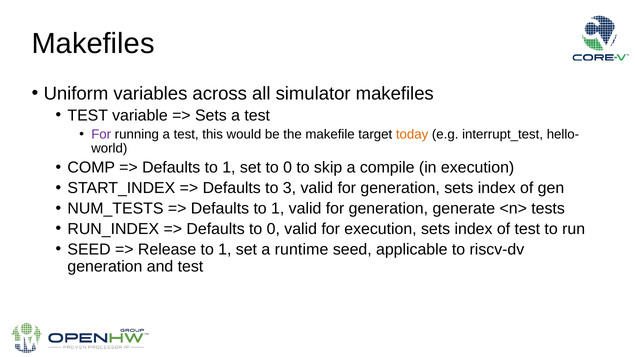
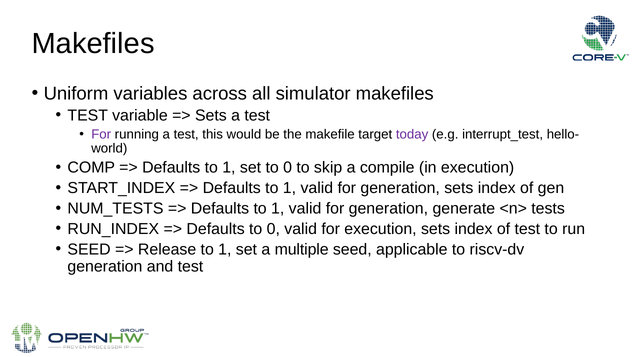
today colour: orange -> purple (412, 134)
3: 3 -> 1 (289, 188)
runtime: runtime -> multiple (302, 249)
